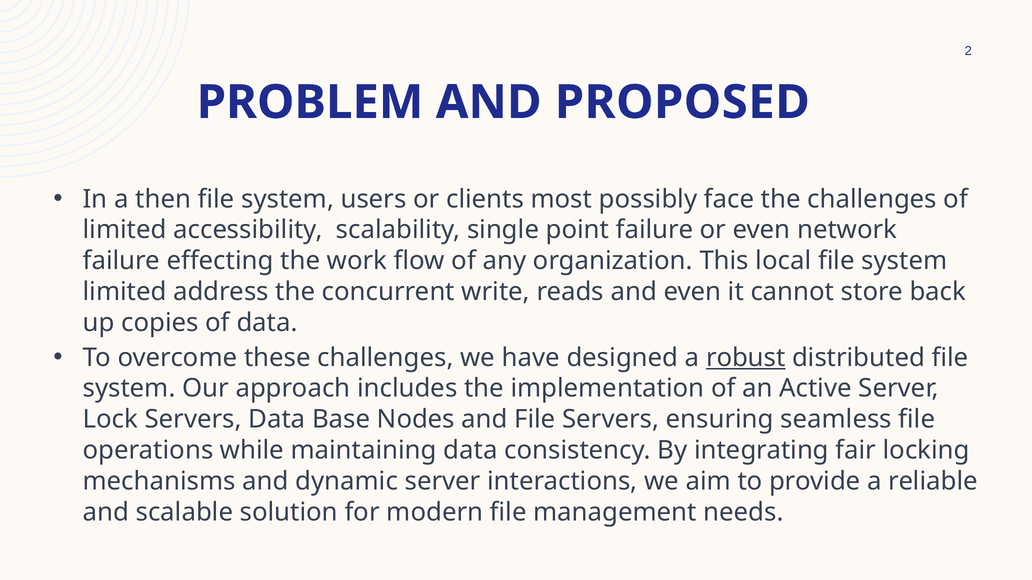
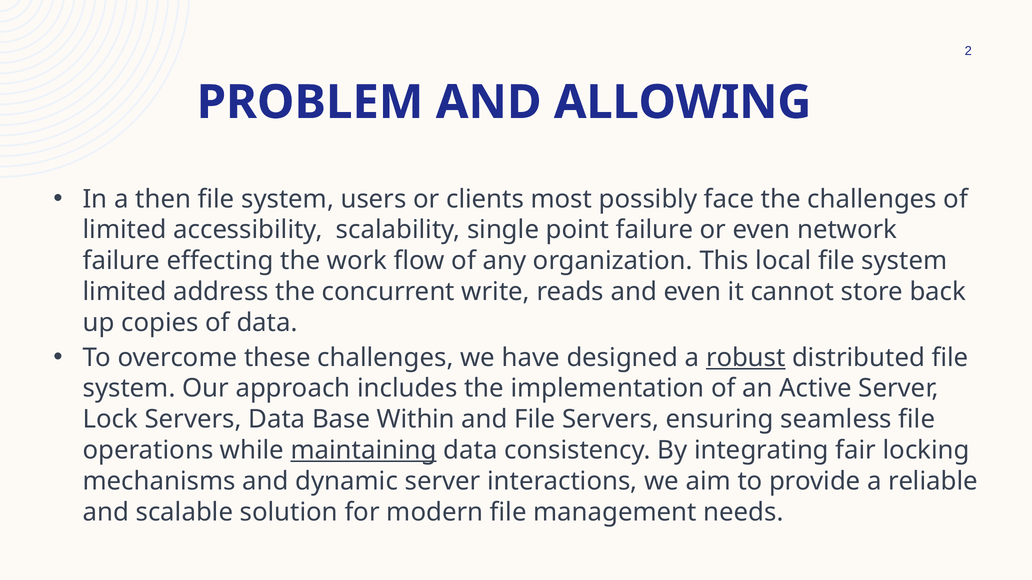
PROPOSED: PROPOSED -> ALLOWING (683, 102)
Nodes: Nodes -> Within (416, 420)
maintaining underline: none -> present (364, 451)
